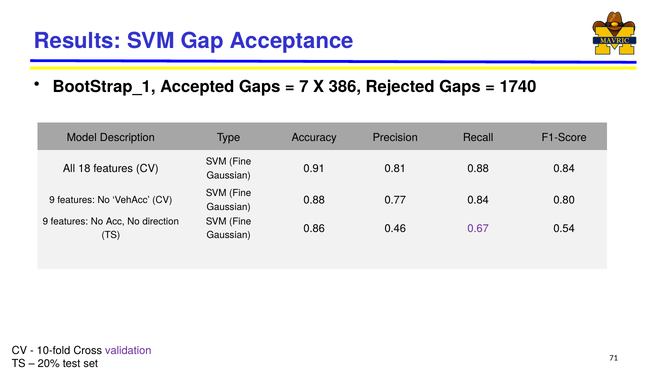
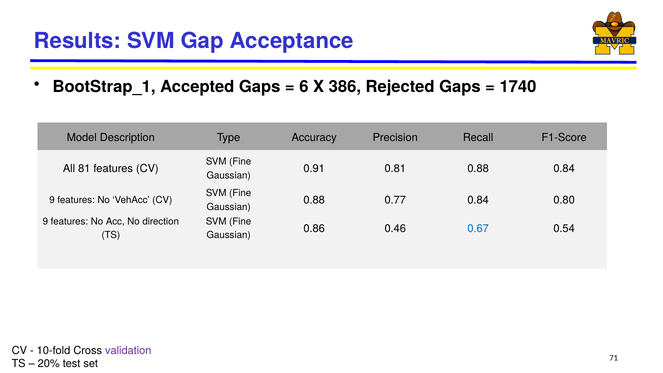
7: 7 -> 6 (304, 87)
18: 18 -> 81 (84, 169)
0.67 colour: purple -> blue (478, 228)
